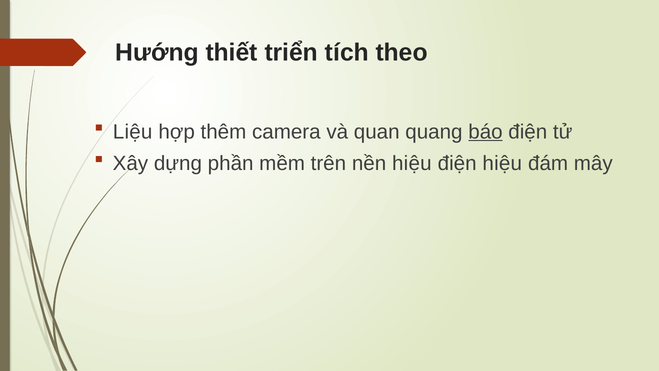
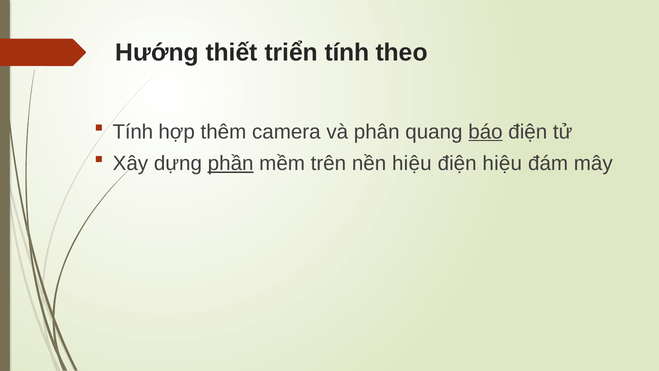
triển tích: tích -> tính (347, 53)
Liệu: Liệu -> Tính (133, 132)
quan: quan -> phân (377, 132)
phần underline: none -> present (231, 163)
